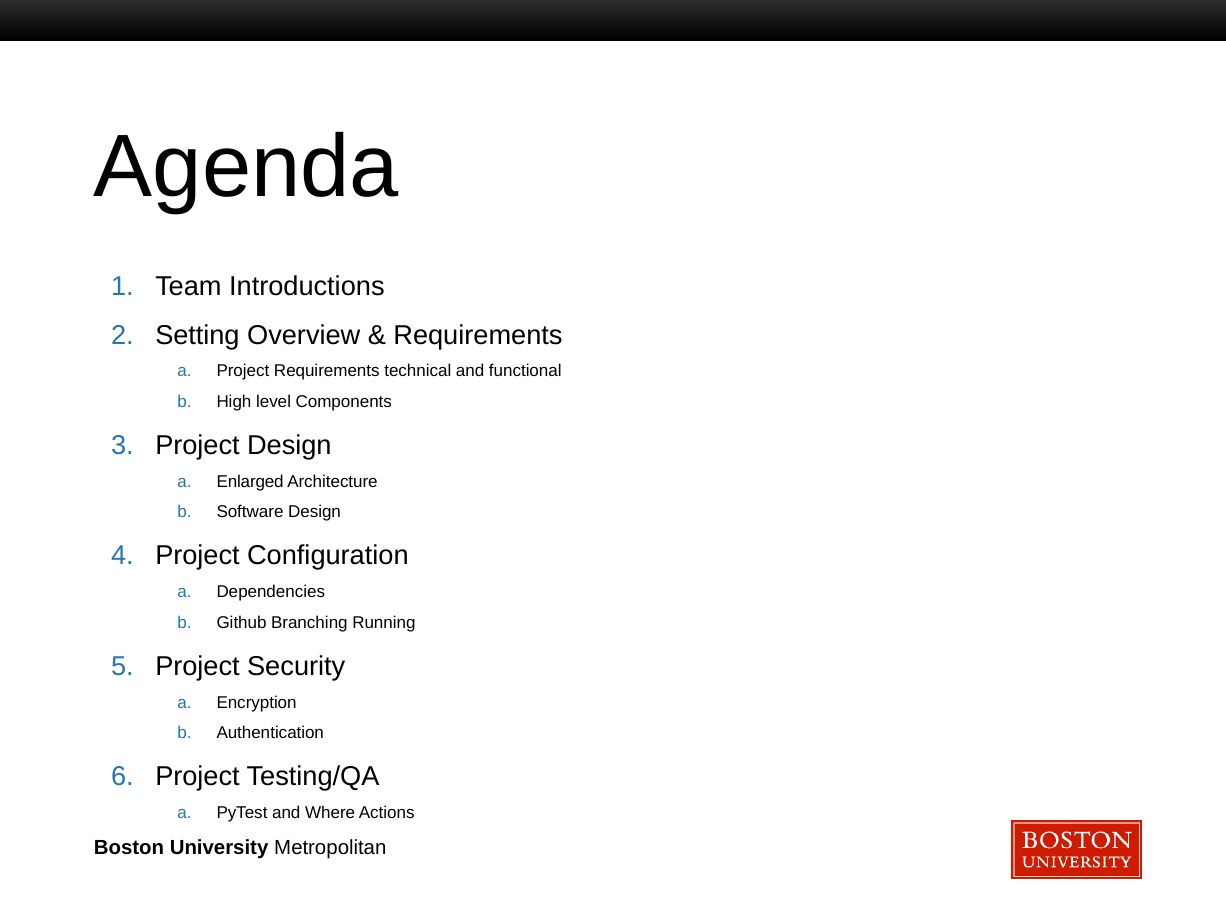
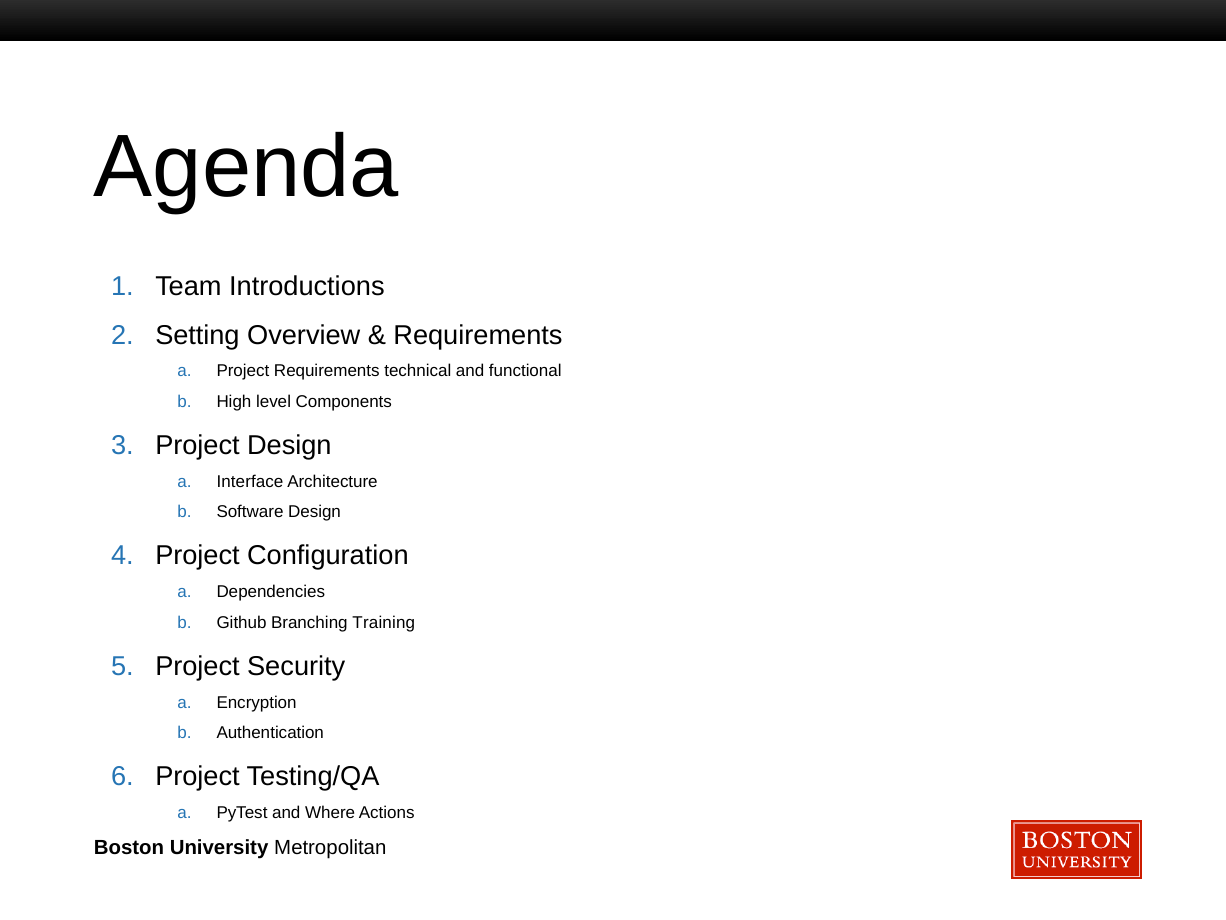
Enlarged: Enlarged -> Interface (250, 481)
Running: Running -> Training (384, 622)
